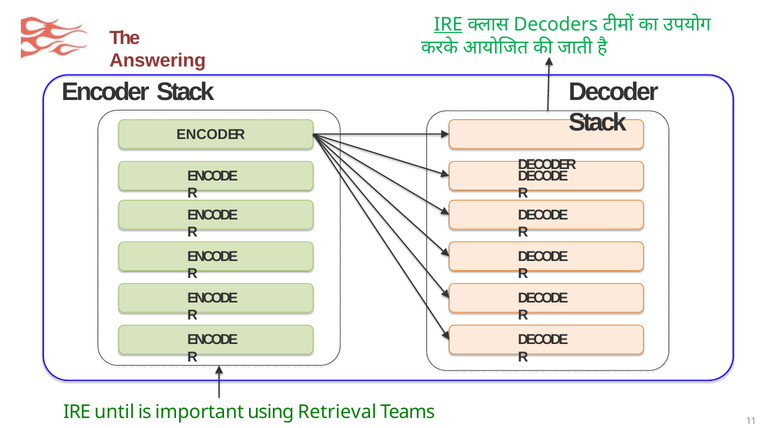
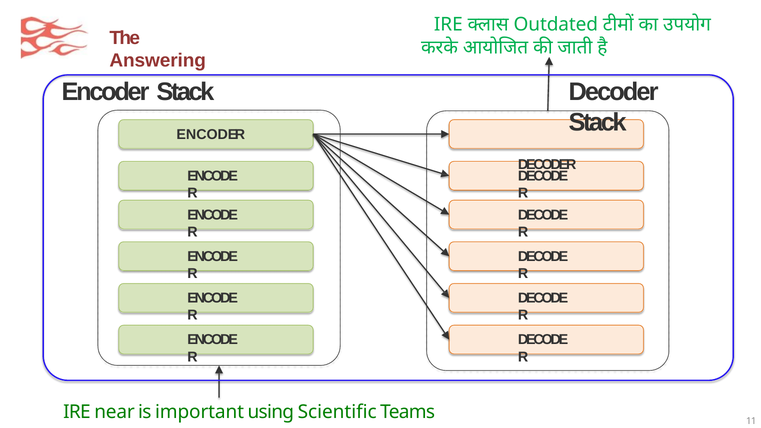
IRE underline: present -> none (448, 24)
Decoders: Decoders -> Outdated (556, 24)
until: until -> near (115, 412)
Retrieval: Retrieval -> Scientific (337, 412)
